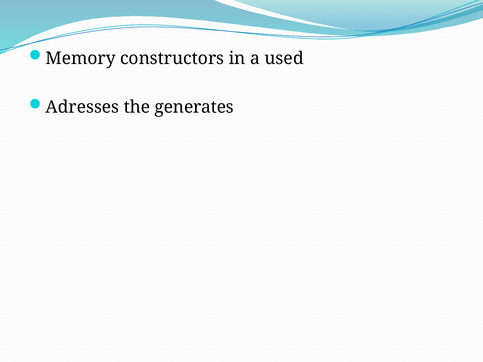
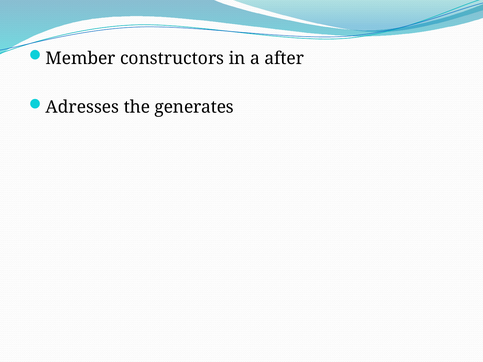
Memory: Memory -> Member (81, 58)
used: used -> after (284, 58)
